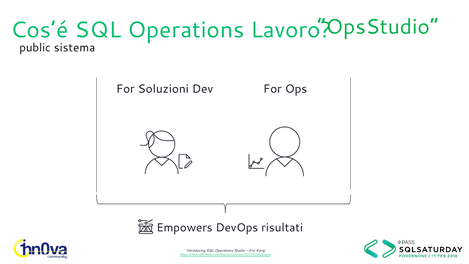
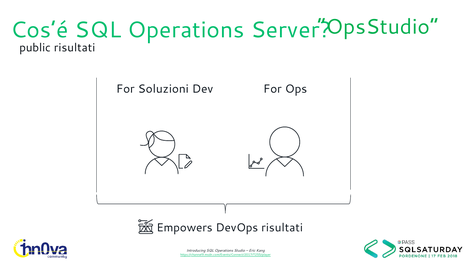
Lavoro: Lavoro -> Server (291, 30)
public sistema: sistema -> risultati (75, 48)
